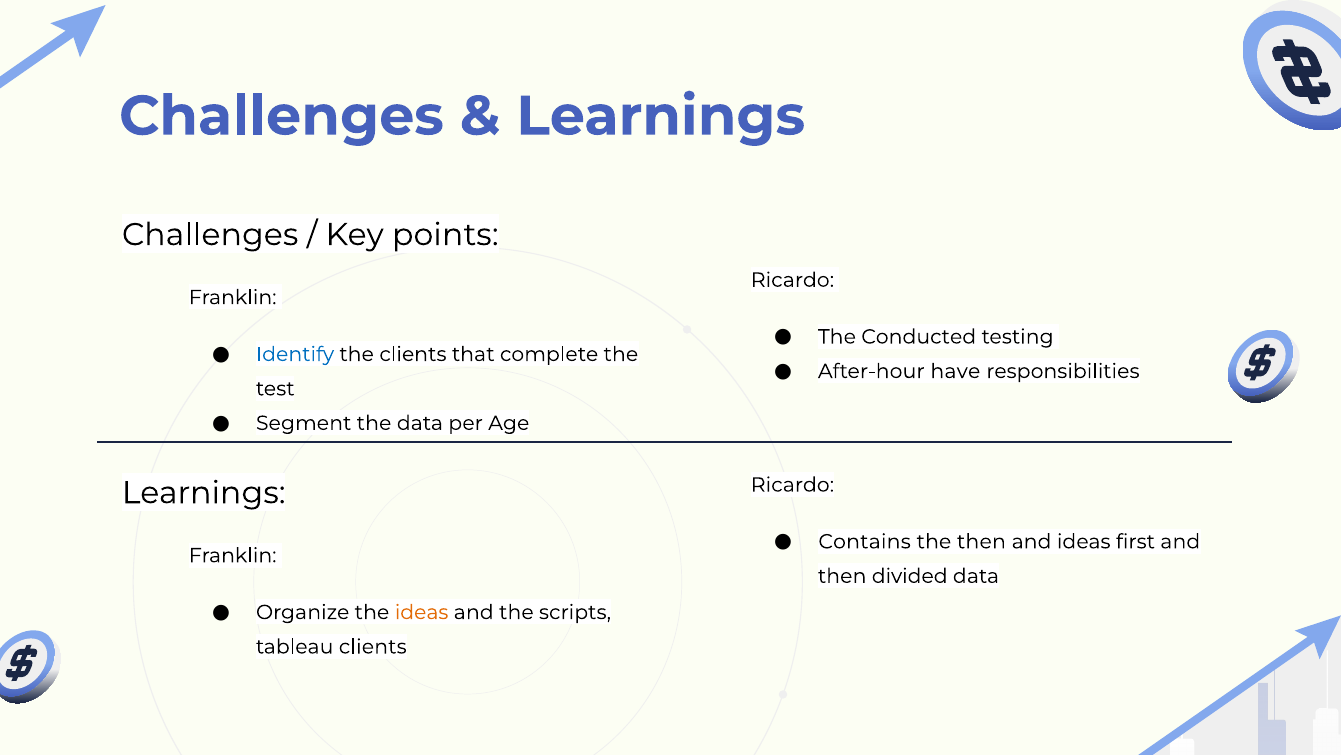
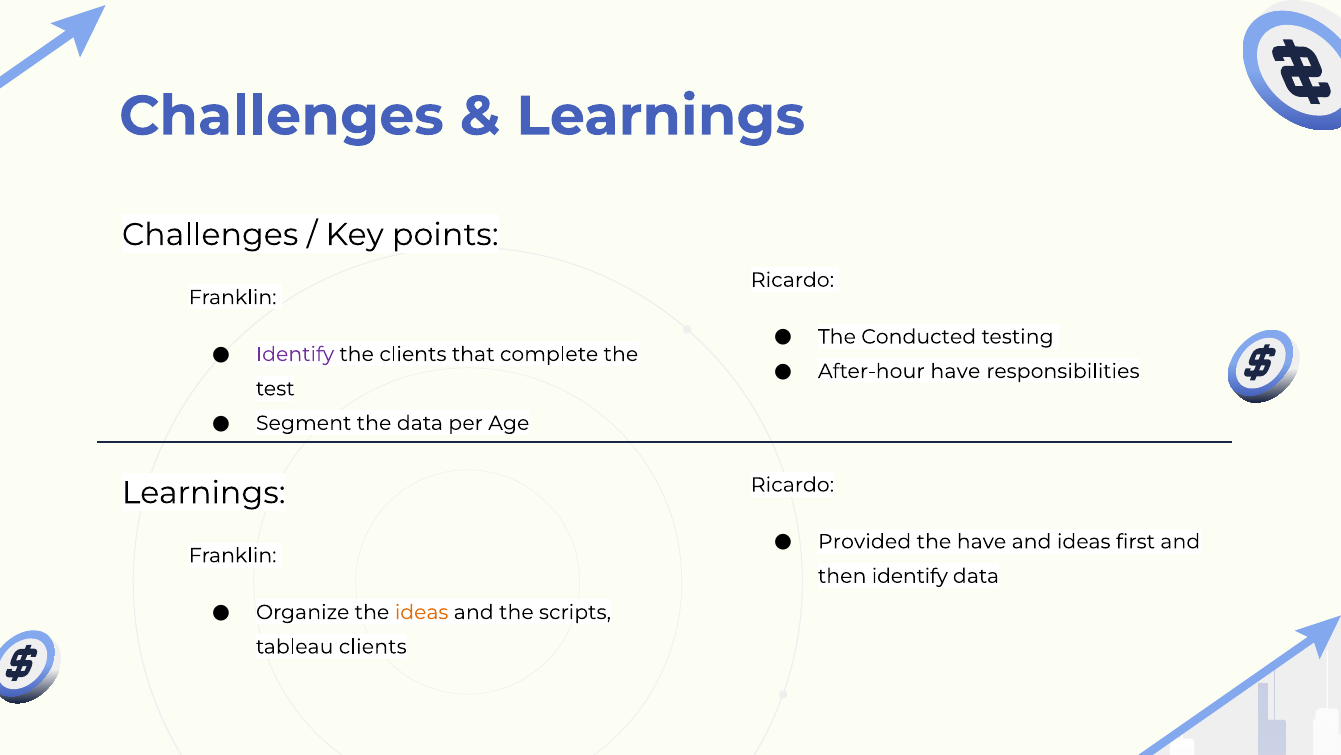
Identify colour: blue -> purple (295, 354)
Contains: Contains -> Provided (865, 541)
the then: then -> have (982, 541)
then divided: divided -> identify (910, 576)
